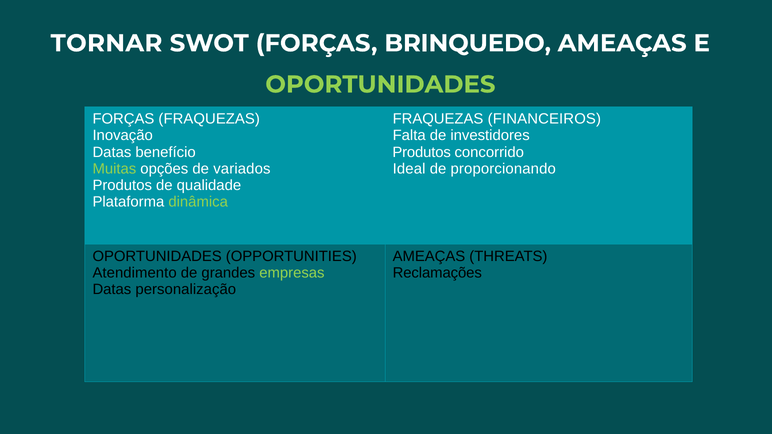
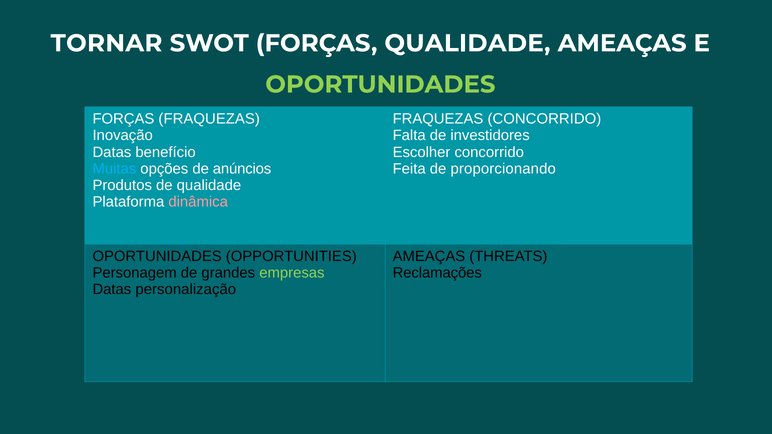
FORÇAS BRINQUEDO: BRINQUEDO -> QUALIDADE (467, 43)
FRAQUEZAS FINANCEIROS: FINANCEIROS -> CONCORRIDO (544, 119)
Produtos: Produtos -> Escolher (422, 152)
Muitas colour: light green -> light blue (114, 169)
variados: variados -> anúncios (242, 169)
Ideal: Ideal -> Feita (409, 169)
dinâmica colour: light green -> pink (198, 202)
Atendimento: Atendimento -> Personagem (135, 273)
